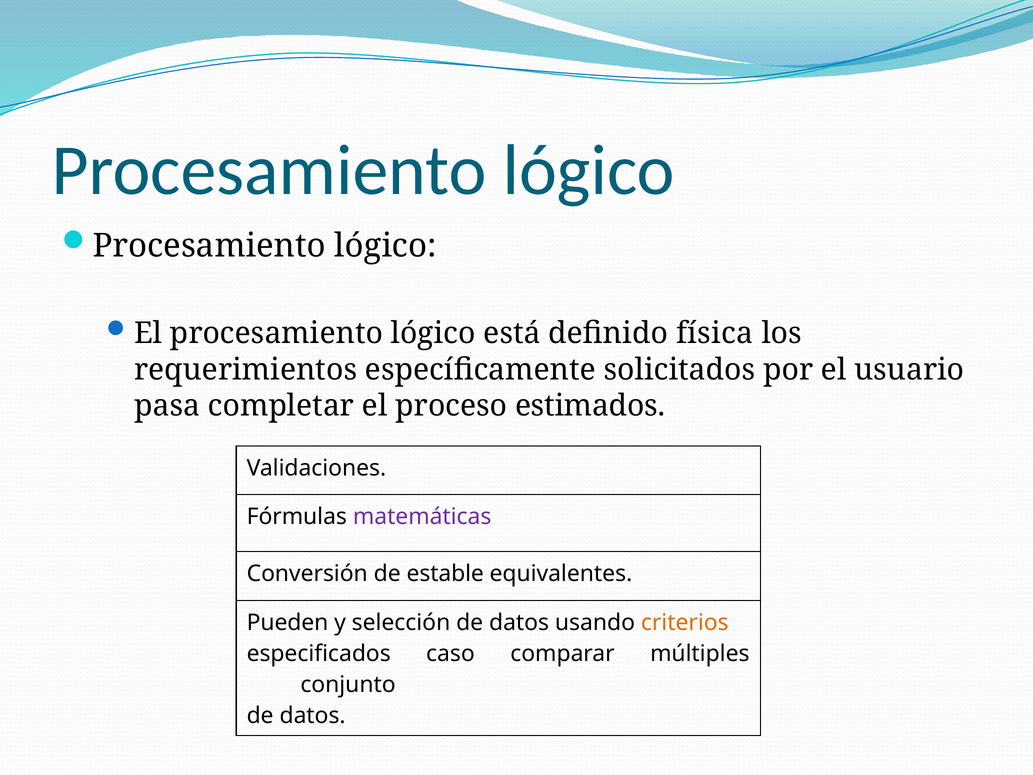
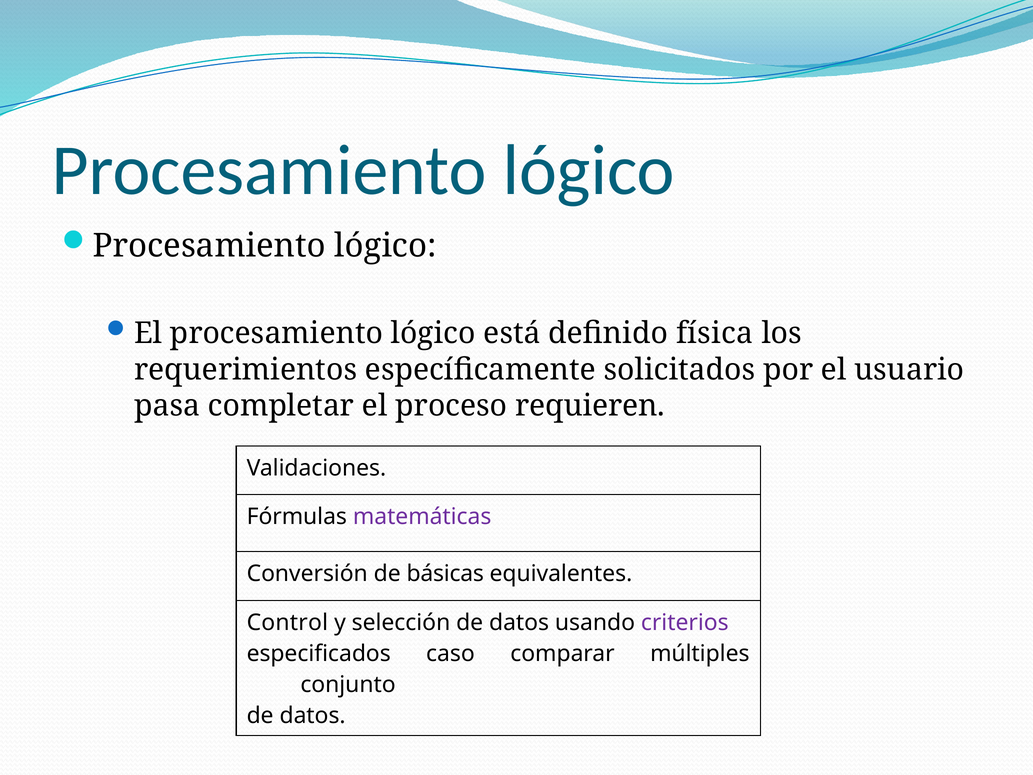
estimados: estimados -> requieren (590, 406)
estable: estable -> básicas (445, 573)
Pueden: Pueden -> Control (287, 622)
criterios colour: orange -> purple (685, 622)
